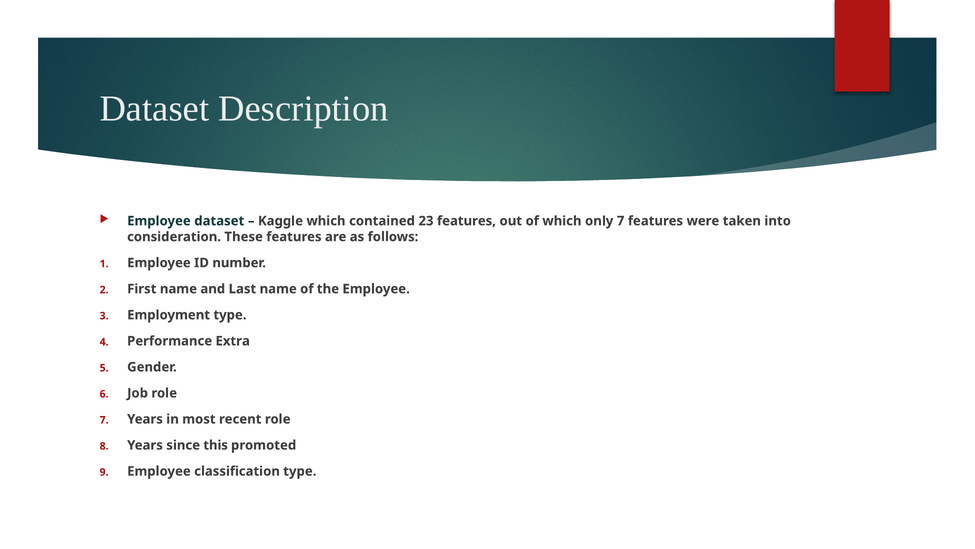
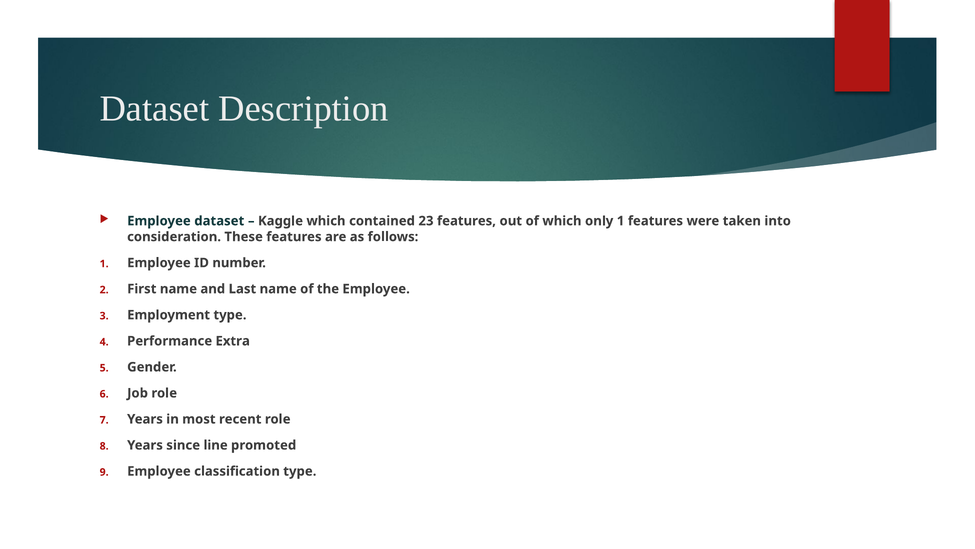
only 7: 7 -> 1 (621, 221)
this: this -> line (216, 445)
